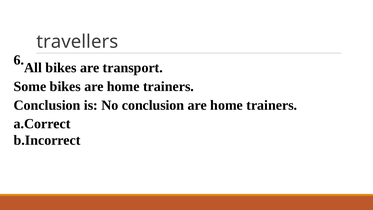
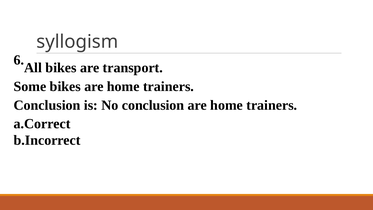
travellers: travellers -> syllogism (77, 42)
